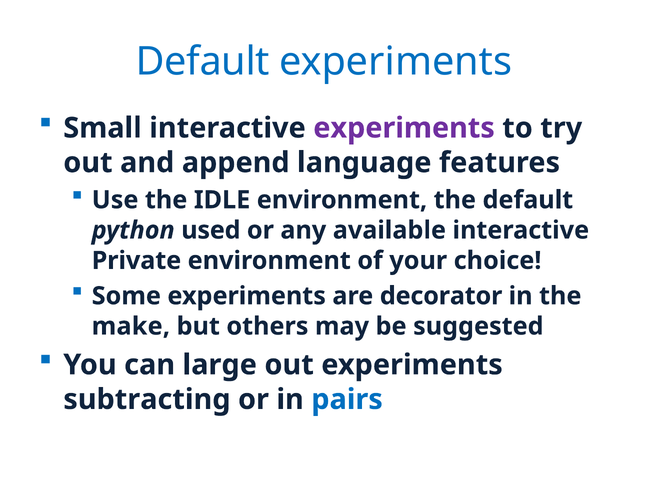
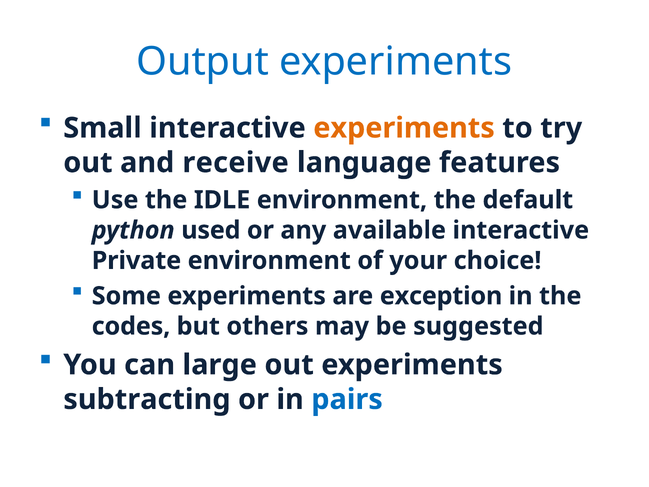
Default: Default -> Output (203, 62)
experiments colour: purple -> orange (404, 128)
append: append -> receive (236, 163)
decorator: decorator -> exception (441, 296)
make: make -> codes (131, 326)
